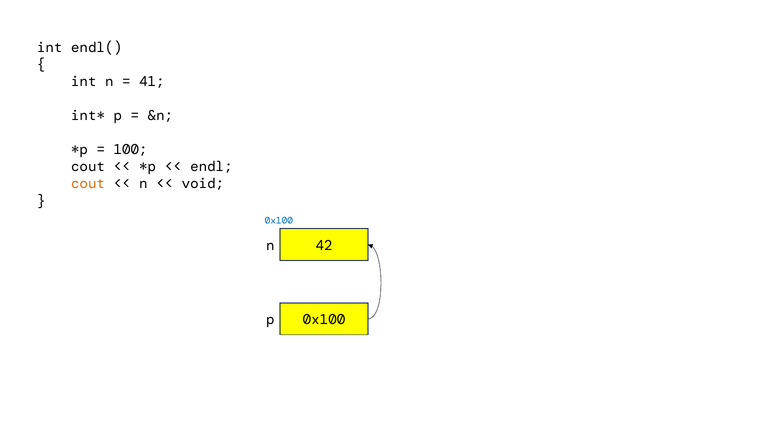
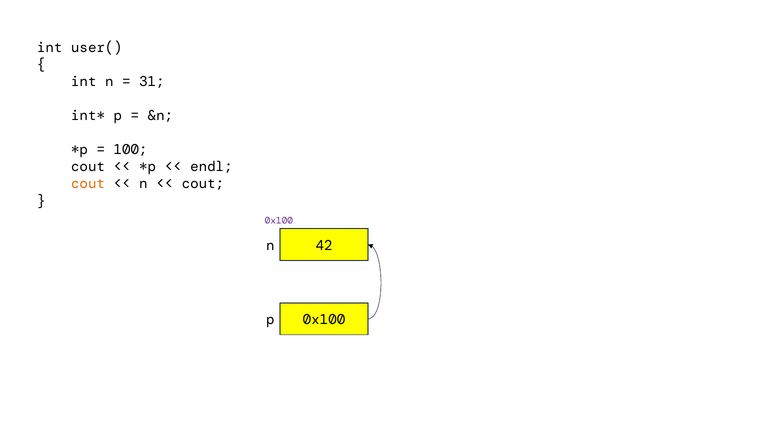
endl(: endl( -> user( (97, 47)
41: 41 -> 31 (152, 82)
void: void -> cout (203, 184)
0x100 colour: blue -> purple (279, 220)
